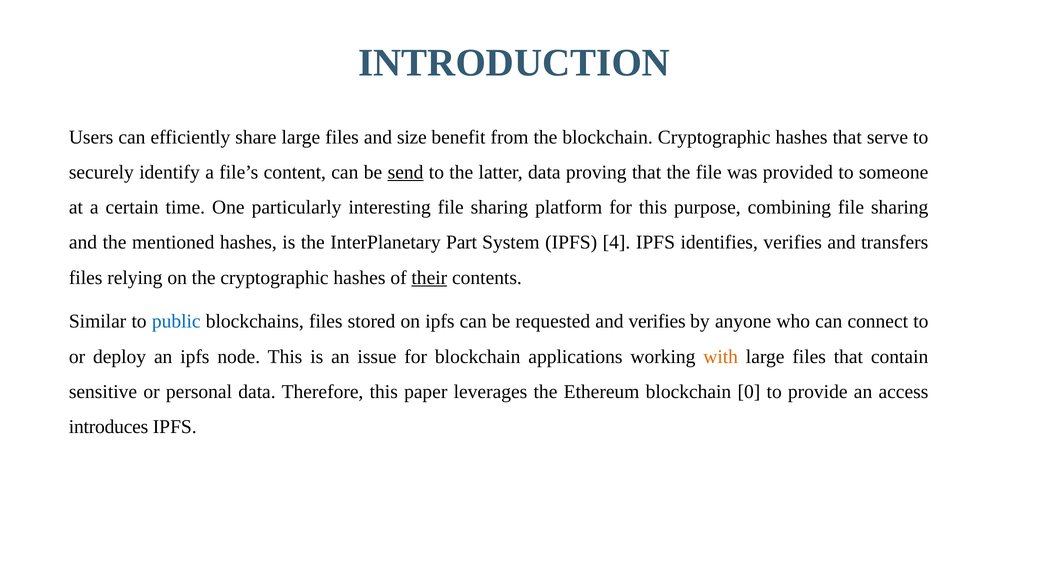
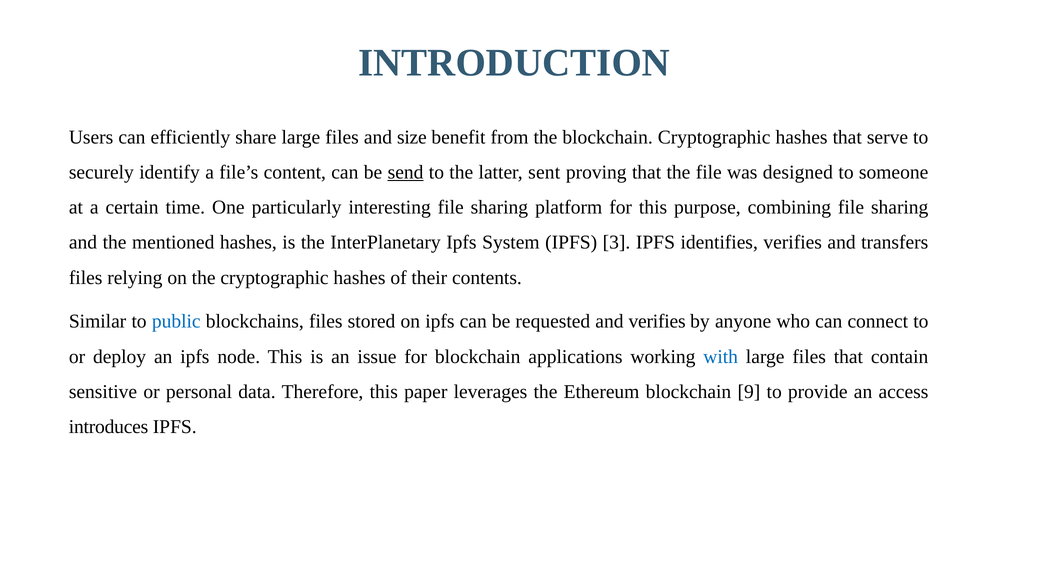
latter data: data -> sent (544, 172)
provided: provided -> designed (798, 172)
InterPlanetary Part: Part -> Ipfs (461, 242)
4: 4 -> 3 (617, 242)
their underline: present -> none (429, 277)
with colour: orange -> blue (721, 356)
0: 0 -> 9 (749, 392)
